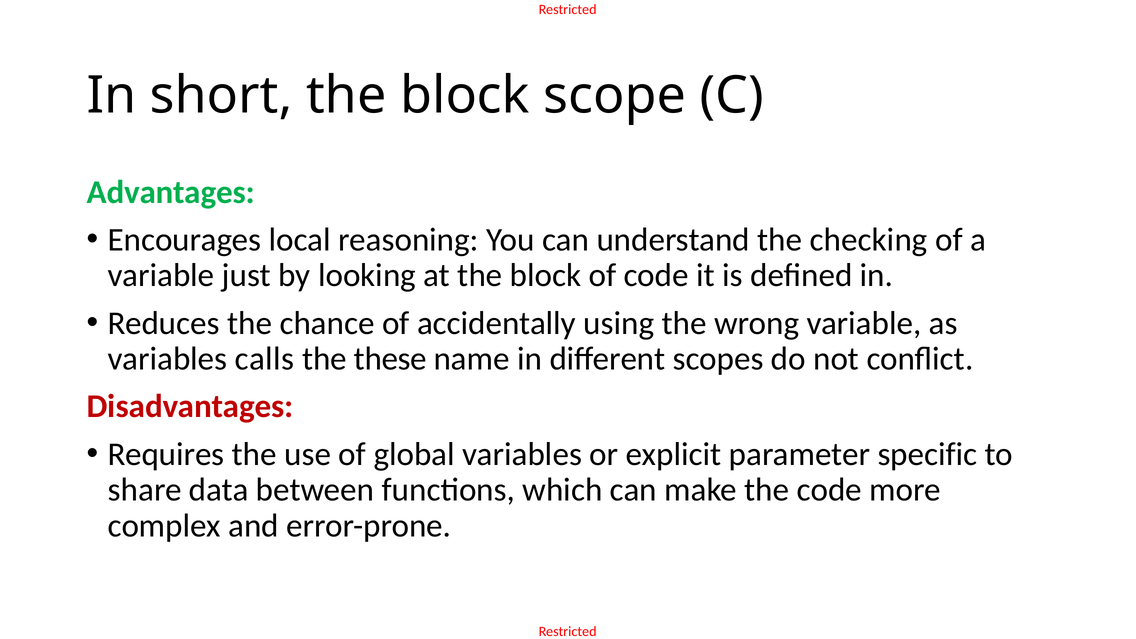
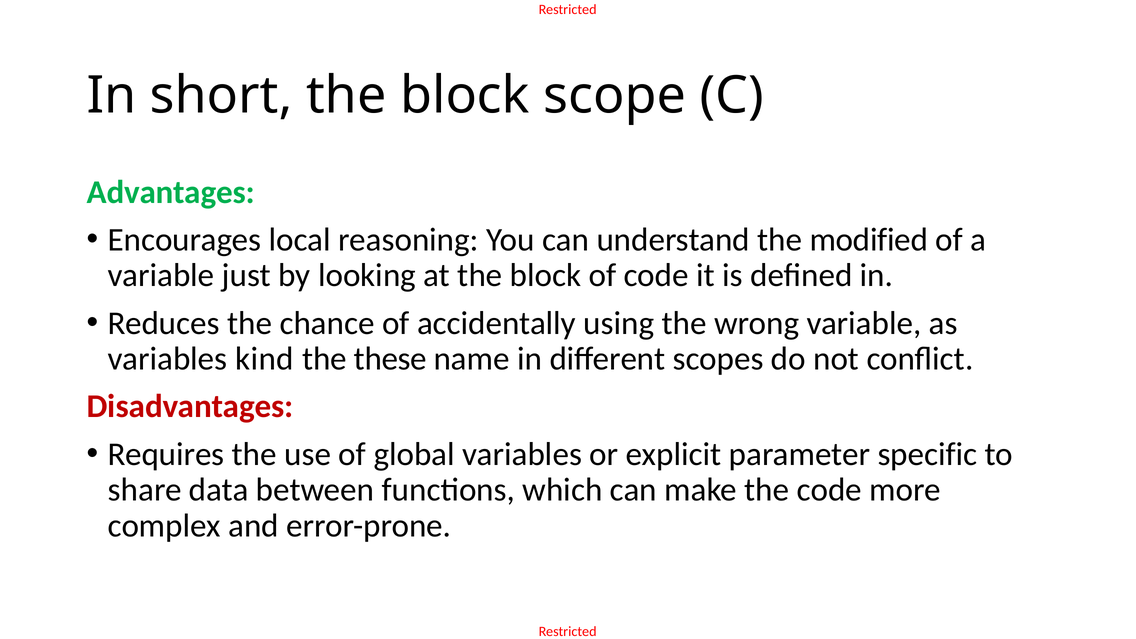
checking: checking -> modified (869, 240)
calls: calls -> kind (265, 359)
